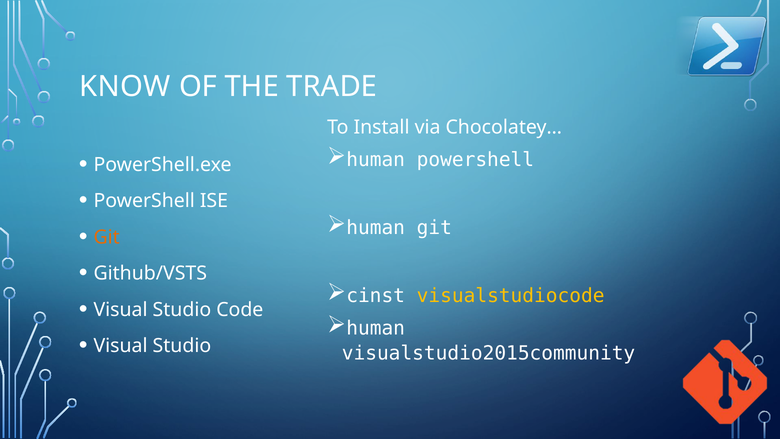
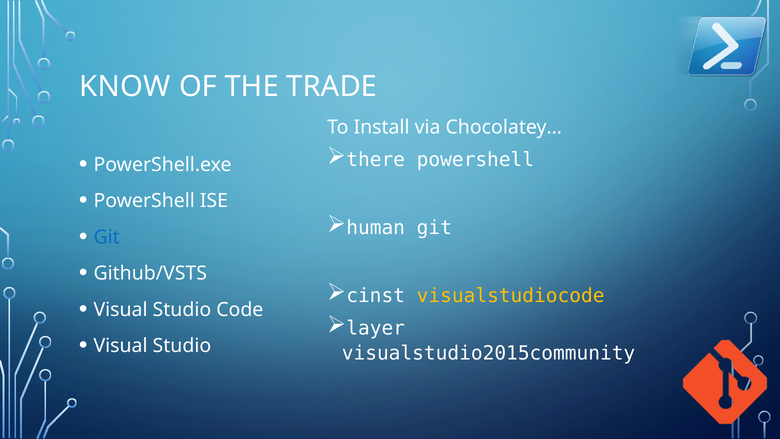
human: human -> there (376, 160)
Git colour: orange -> blue (107, 237)
human: human -> layer (376, 328)
